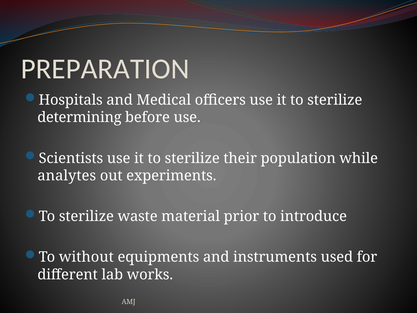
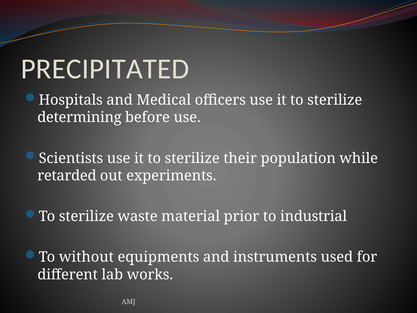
PREPARATION: PREPARATION -> PRECIPITATED (105, 69)
analytes: analytes -> retarded (67, 175)
introduce: introduce -> industrial (314, 216)
